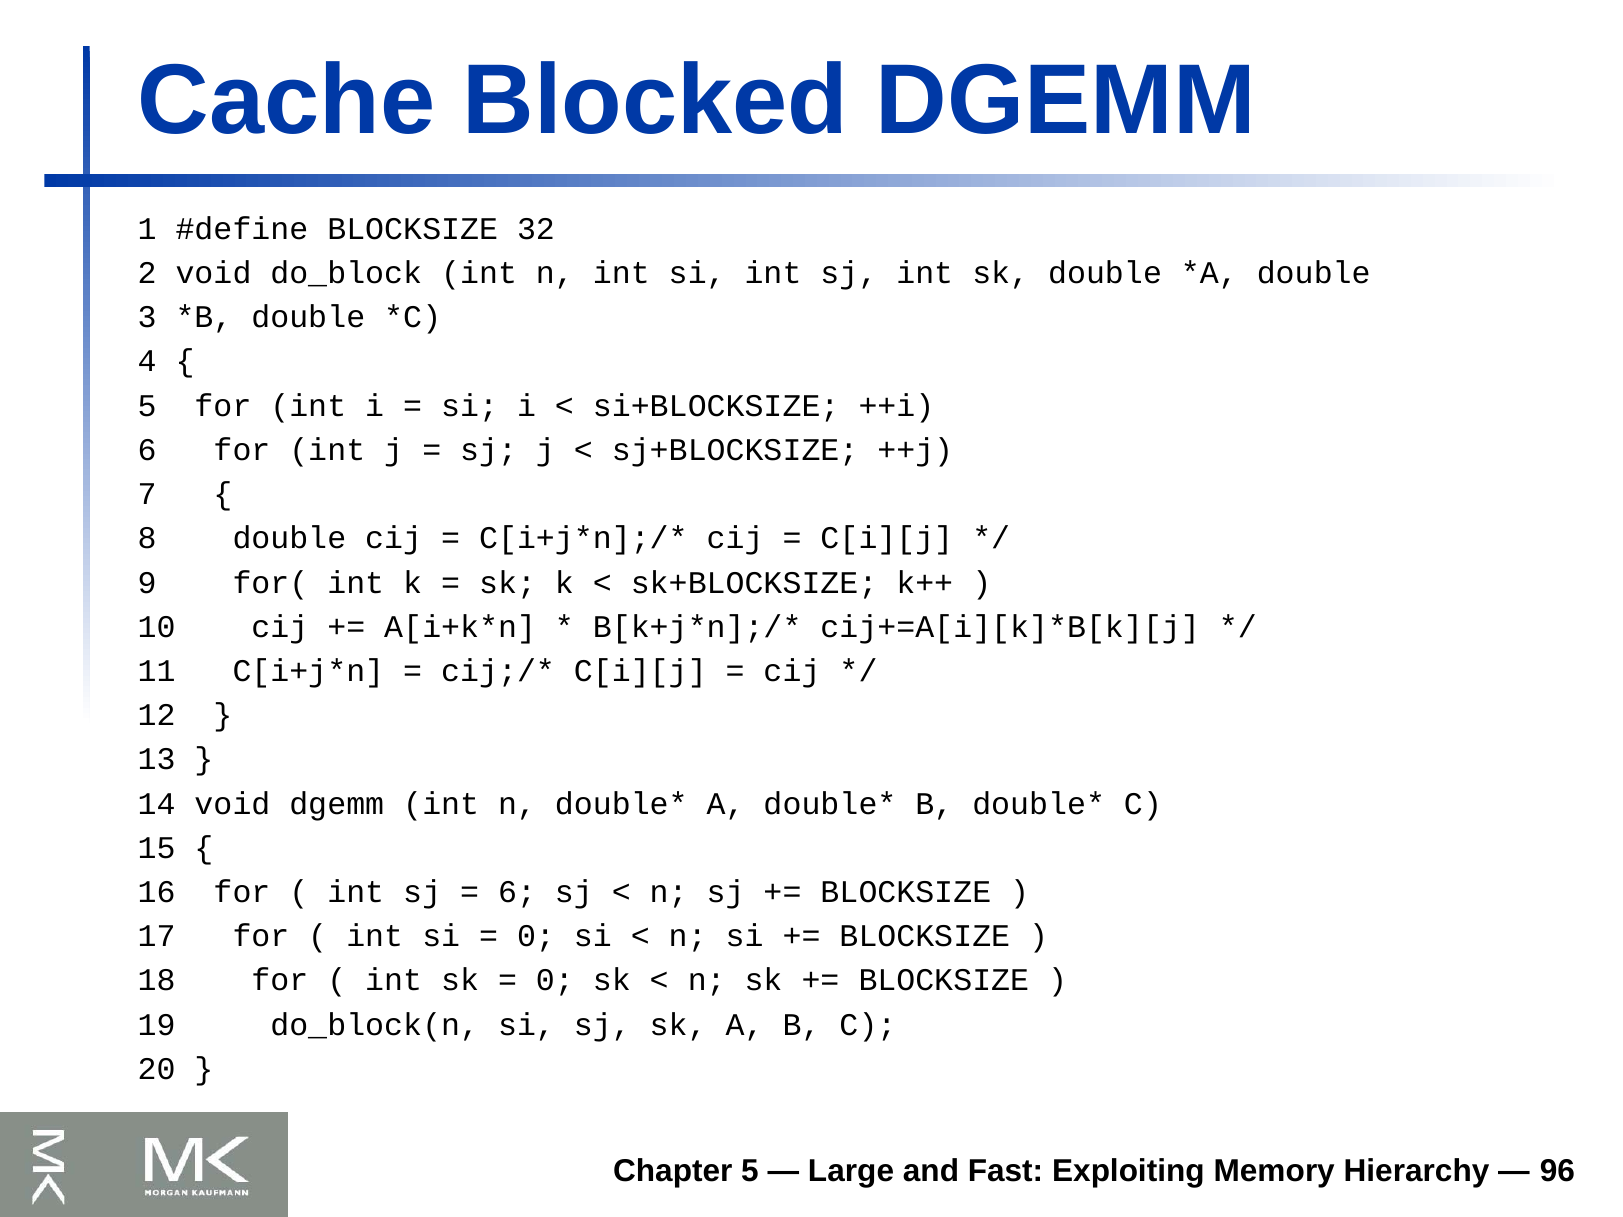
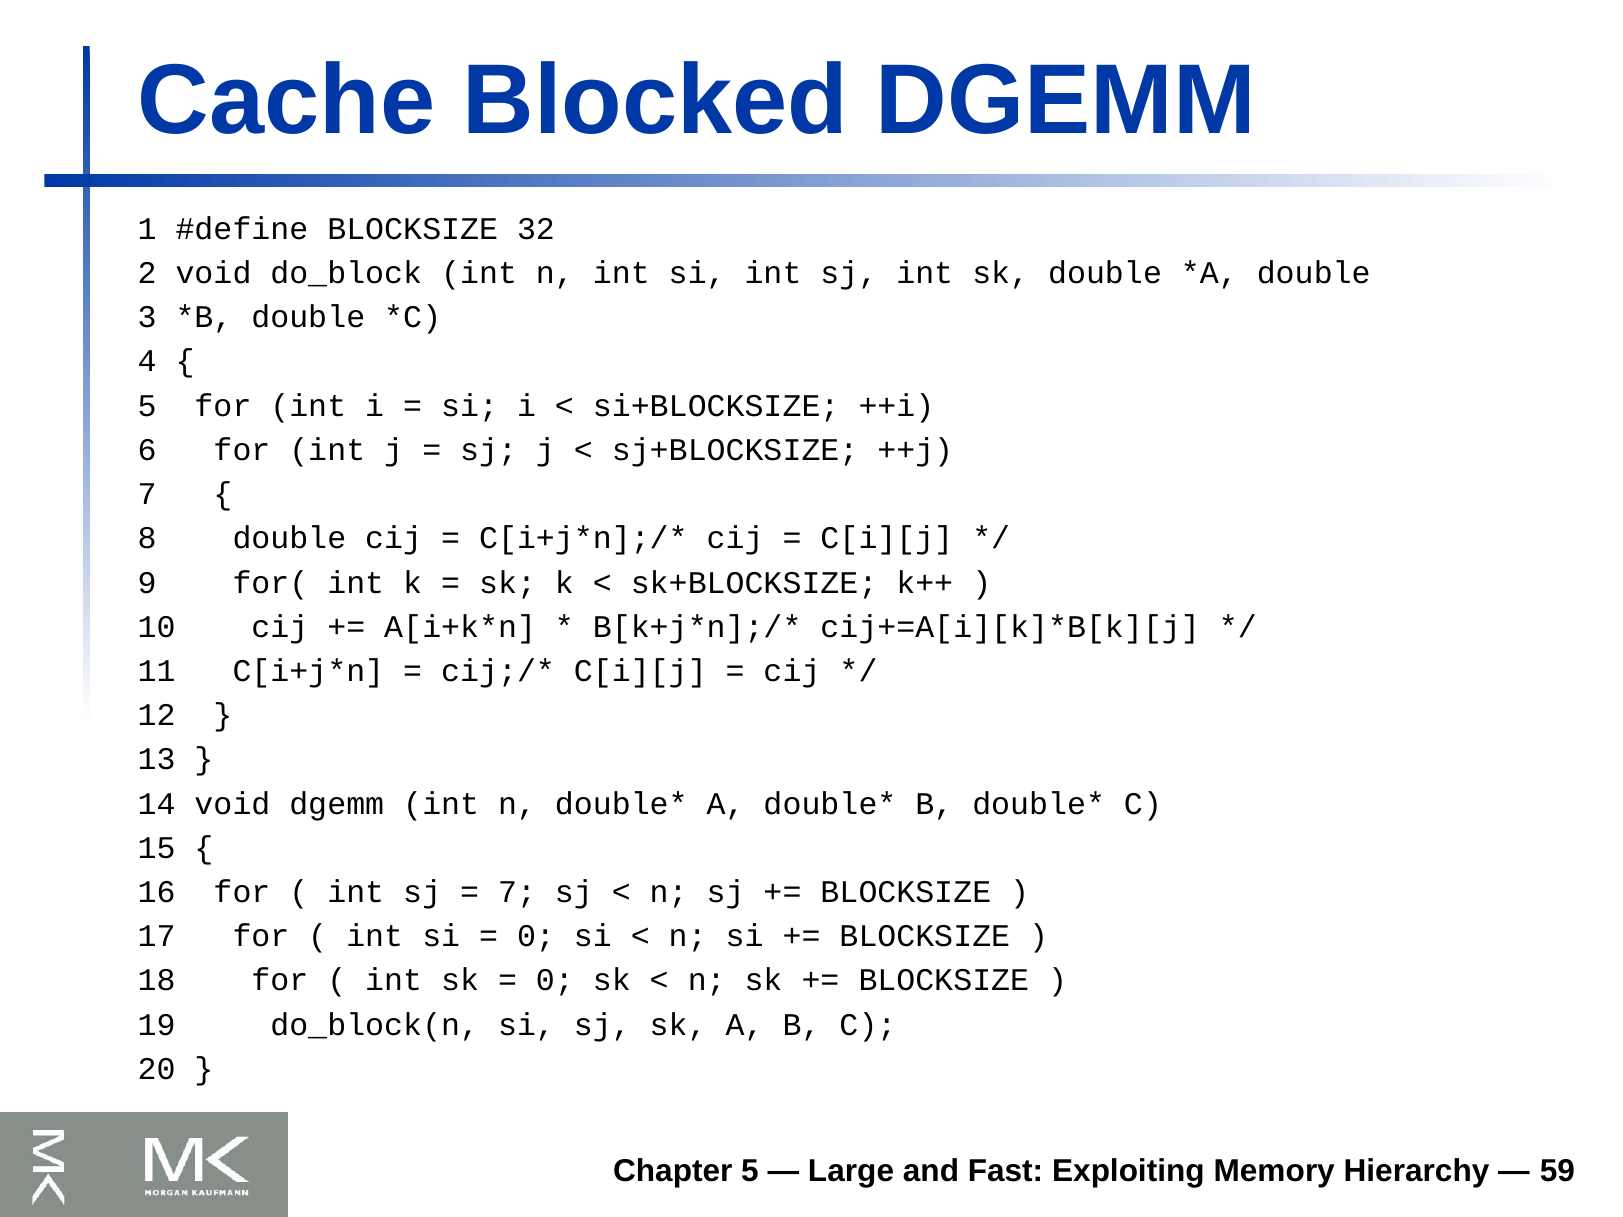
6: 6 -> 7 (517, 892)
96: 96 -> 59 (1557, 1171)
